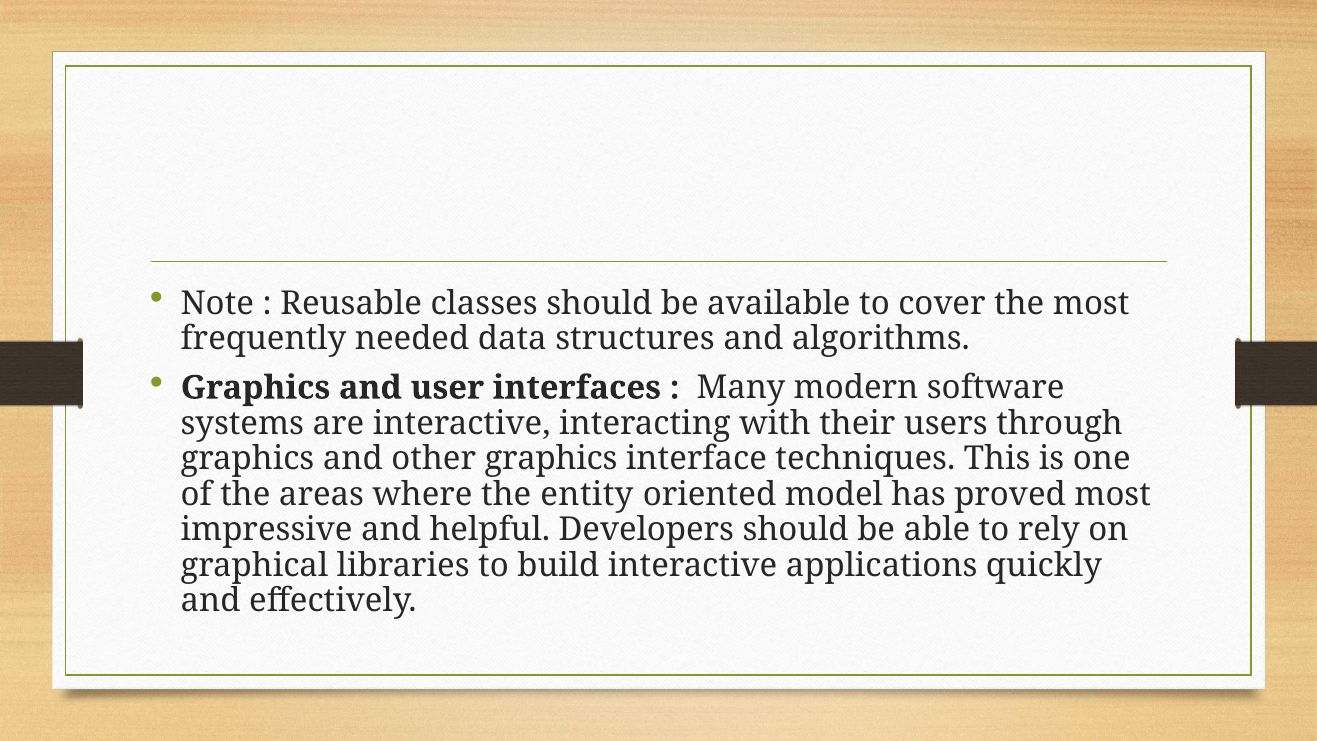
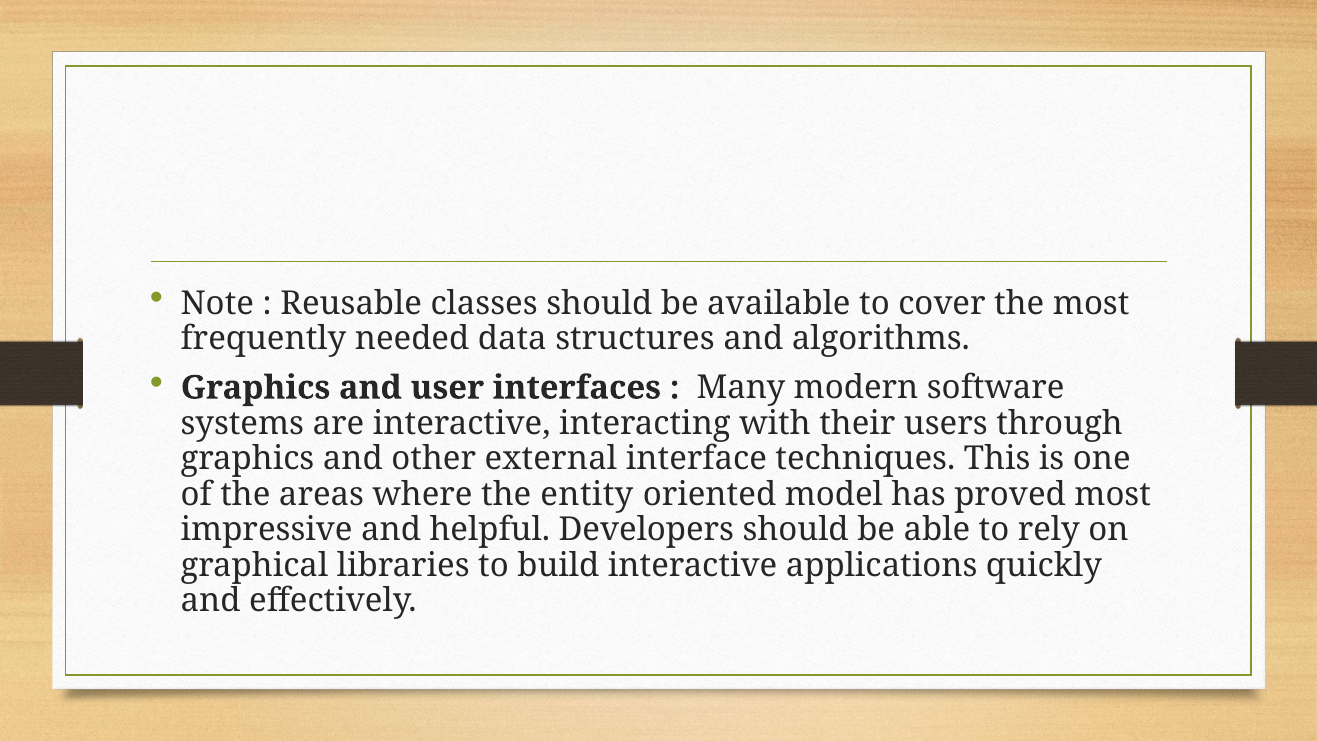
other graphics: graphics -> external (551, 459)
